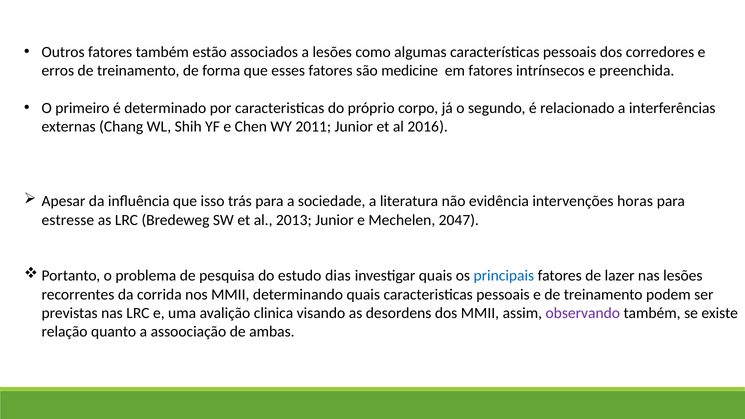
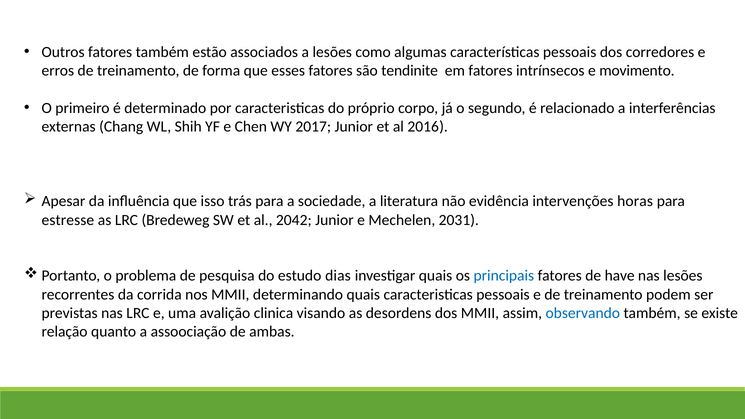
medicine: medicine -> tendinite (410, 71)
preenchida: preenchida -> movimento (637, 71)
2011: 2011 -> 2017 (313, 127)
2013: 2013 -> 2042 (294, 220)
2047: 2047 -> 2031 (459, 220)
lazer: lazer -> have (620, 276)
observando colour: purple -> blue (583, 313)
